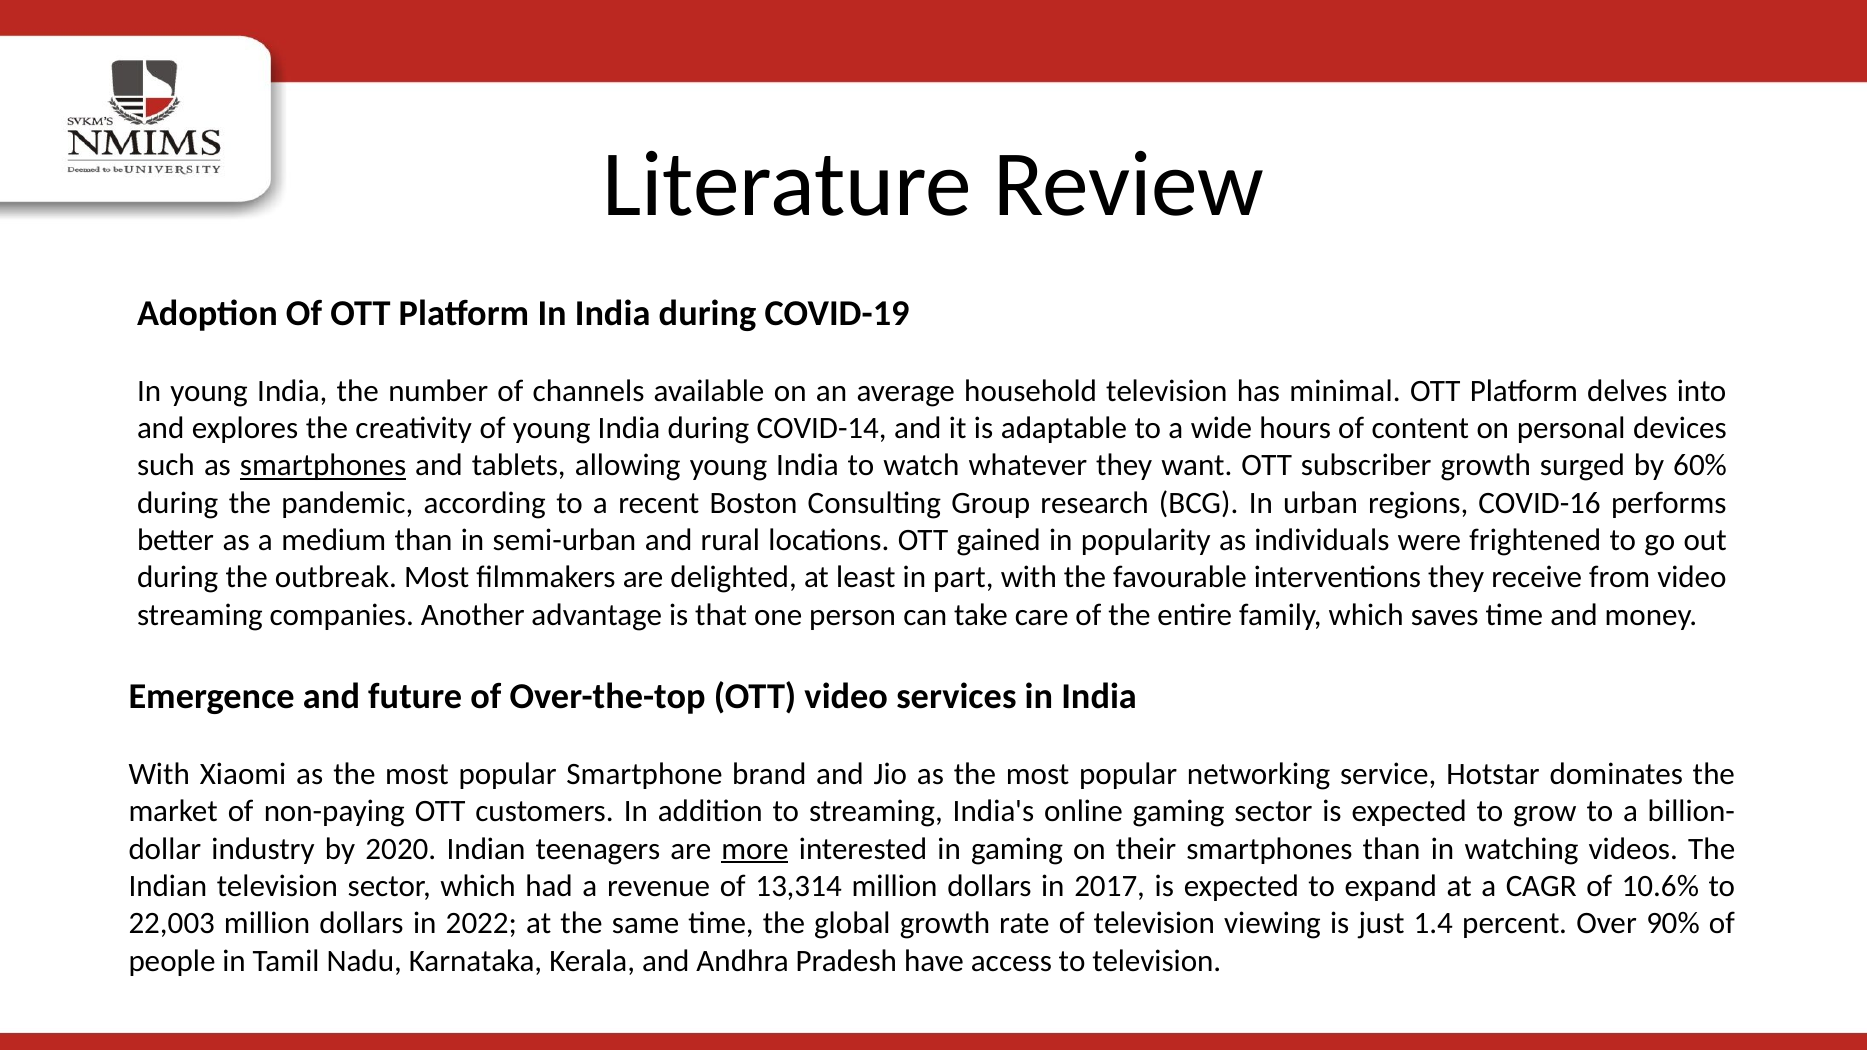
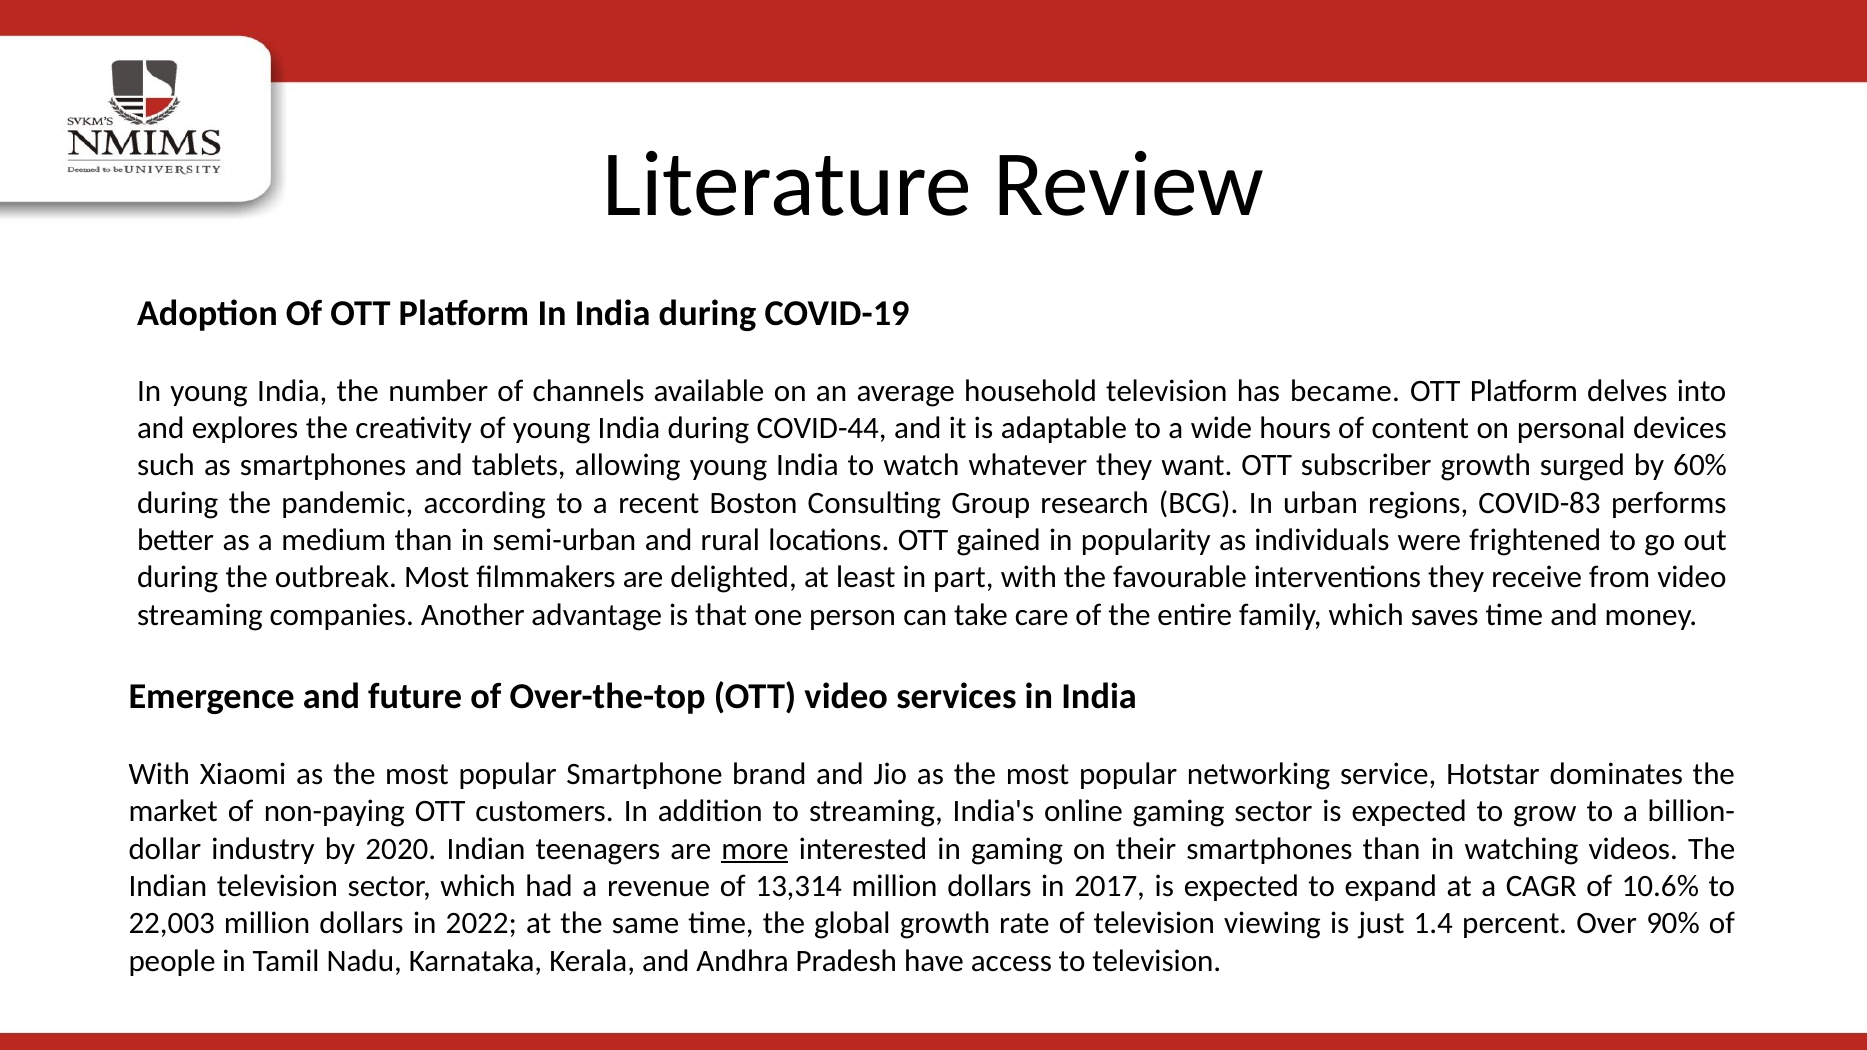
minimal: minimal -> became (1345, 391)
COVID-14: COVID-14 -> COVID-44 (822, 428)
smartphones underline: present -> none (323, 466)
COVID-16: COVID-16 -> COVID-83 (1540, 503)
